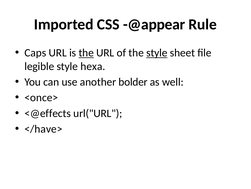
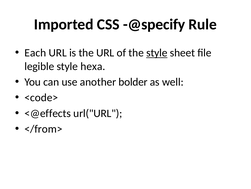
-@appear: -@appear -> -@specify (154, 24)
Caps: Caps -> Each (35, 53)
the underline: present -> none (86, 53)
<once>: <once> -> <code> (41, 97)
</have>: </have> -> </from> (43, 129)
